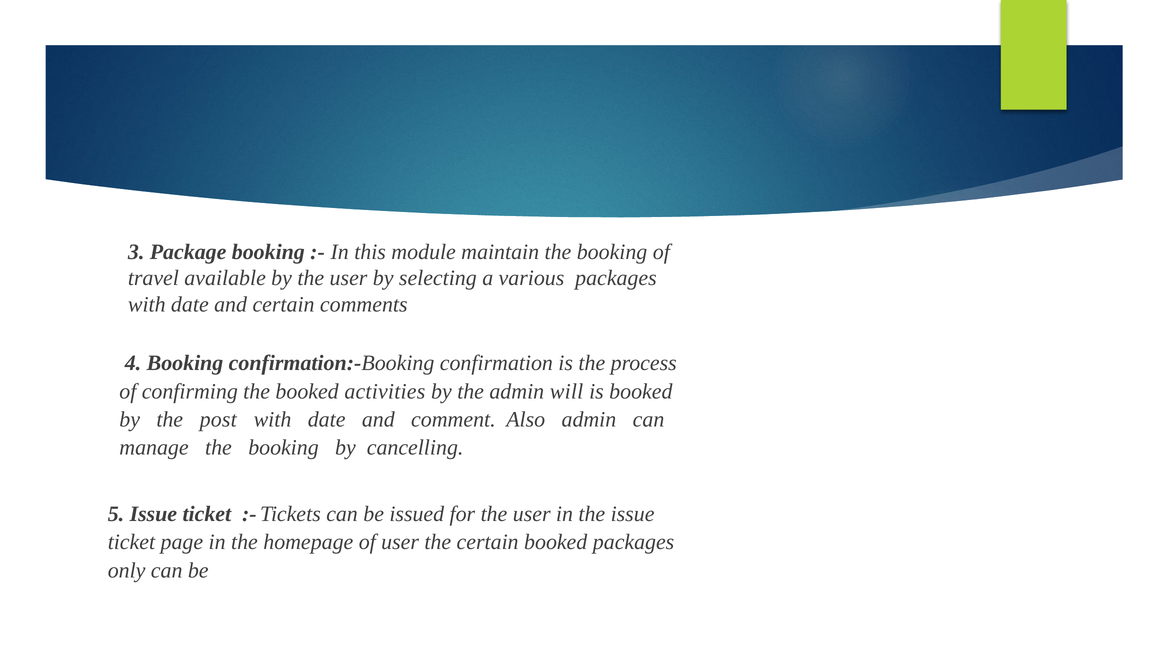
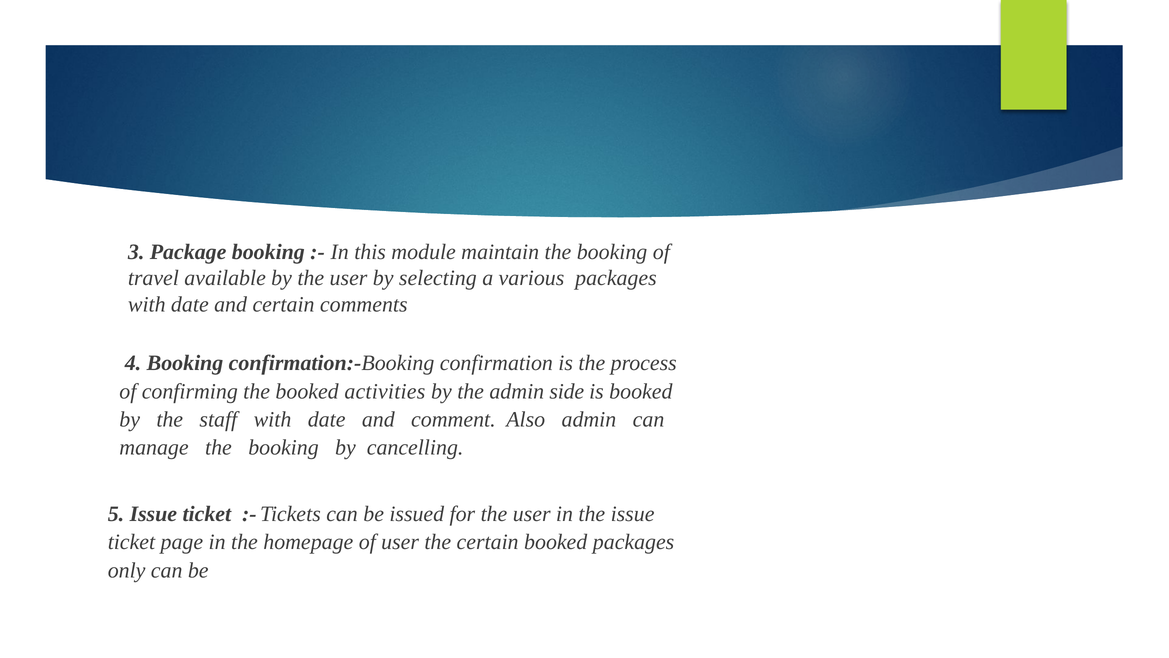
will: will -> side (567, 391)
post: post -> staff (218, 419)
